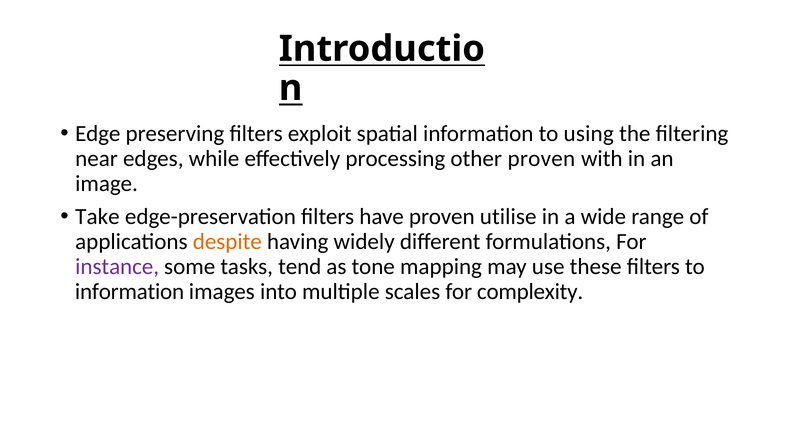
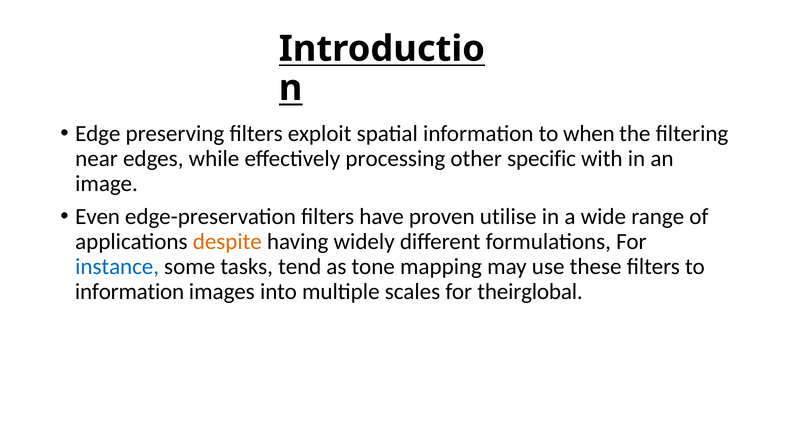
using: using -> when (589, 134)
other proven: proven -> specific (542, 159)
Take: Take -> Even (98, 217)
instance colour: purple -> blue (117, 267)
complexity: complexity -> theirglobal (530, 292)
